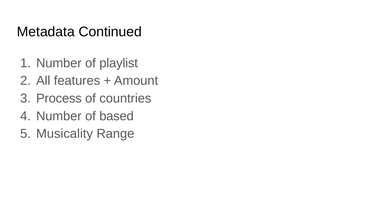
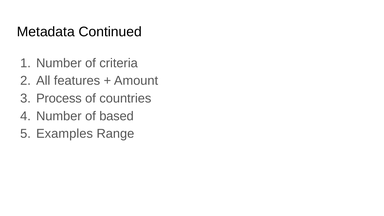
playlist: playlist -> criteria (119, 63)
Musicality: Musicality -> Examples (65, 134)
